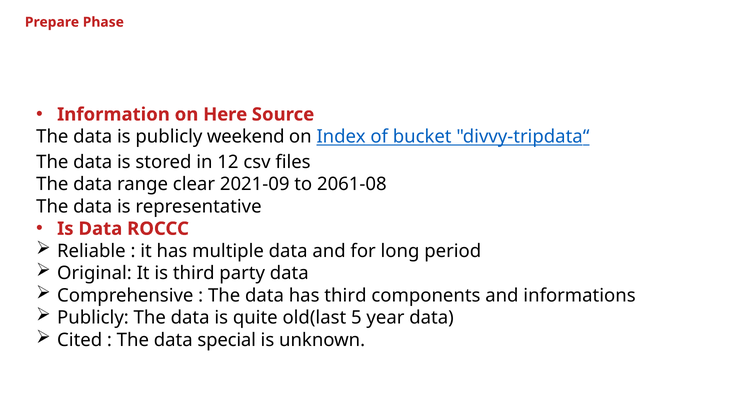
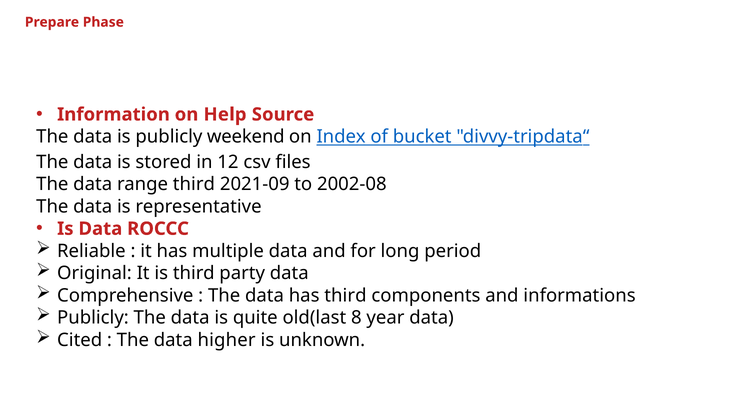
Here: Here -> Help (225, 115)
range clear: clear -> third (194, 184)
2061-08: 2061-08 -> 2002-08 (352, 184)
5: 5 -> 8 (356, 318)
special: special -> higher (227, 340)
